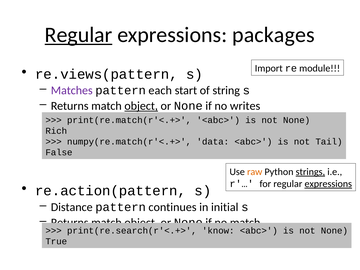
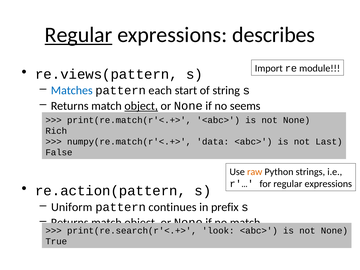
packages: packages -> describes (274, 35)
Matches colour: purple -> blue (72, 90)
writes: writes -> seems (245, 106)
Tail: Tail -> Last (329, 142)
strings underline: present -> none (310, 172)
expressions underline: present -> none (328, 184)
Distance: Distance -> Uniform (72, 207)
initial: initial -> prefix (225, 207)
know: know -> look (218, 231)
